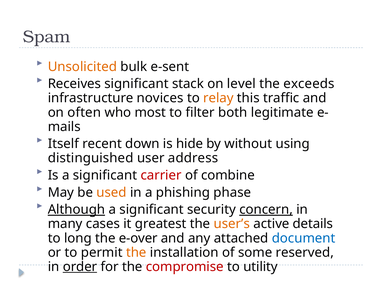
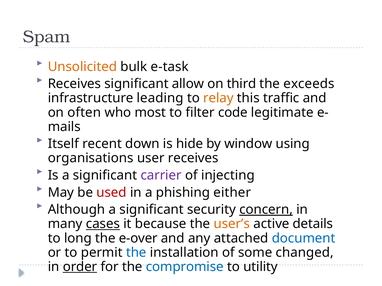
e-sent: e-sent -> e-task (170, 67)
stack: stack -> allow (188, 84)
level: level -> third (242, 84)
novices: novices -> leading (160, 98)
both: both -> code (233, 113)
without: without -> window (248, 144)
distinguished: distinguished -> organisations (91, 158)
user address: address -> receives (193, 158)
carrier colour: red -> purple (161, 176)
combine: combine -> injecting (228, 176)
used colour: orange -> red (112, 193)
phase: phase -> either (232, 193)
Although underline: present -> none (76, 210)
cases underline: none -> present (103, 224)
greatest: greatest -> because (161, 224)
the colour: orange -> blue (136, 253)
reserved: reserved -> changed (305, 253)
compromise colour: red -> blue (185, 267)
